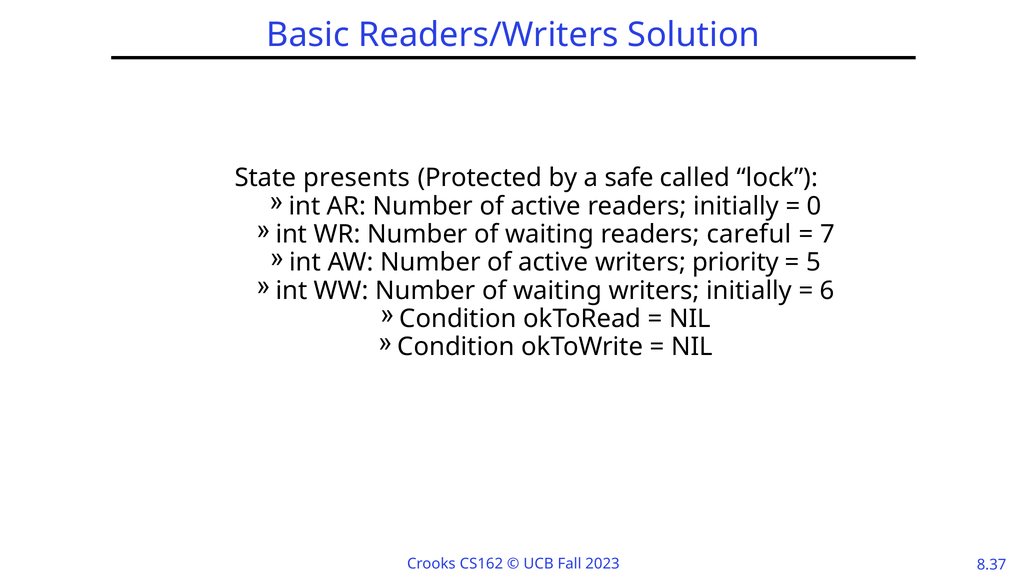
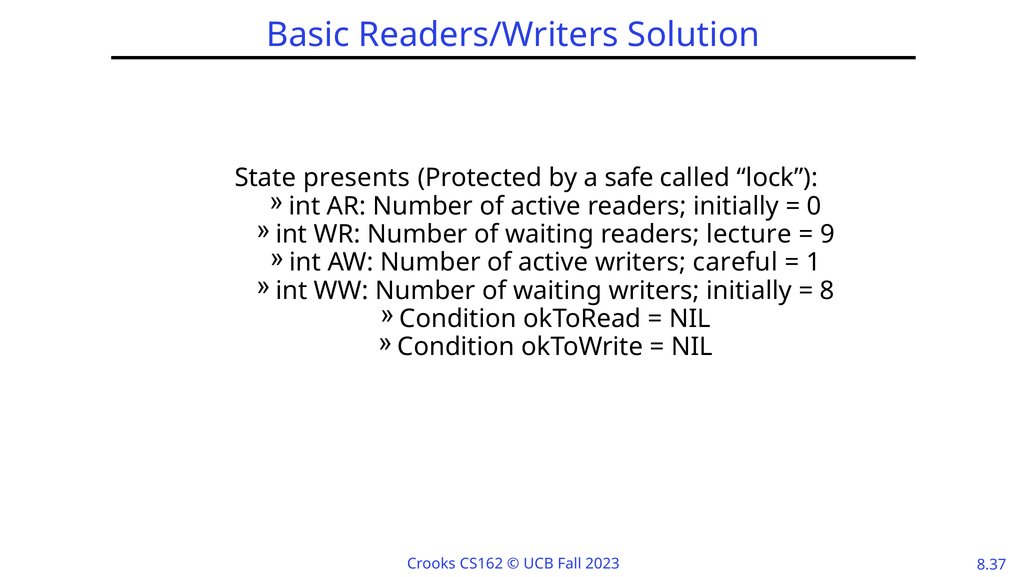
careful: careful -> lecture (749, 235)
7: 7 -> 9 (827, 235)
priority: priority -> careful (735, 263)
5: 5 -> 1 (814, 263)
6: 6 -> 8 (827, 291)
